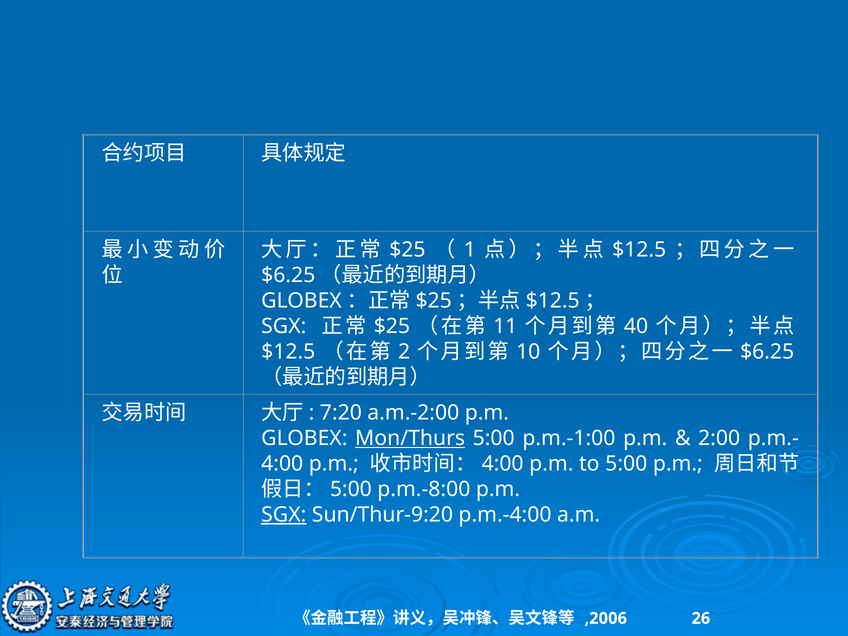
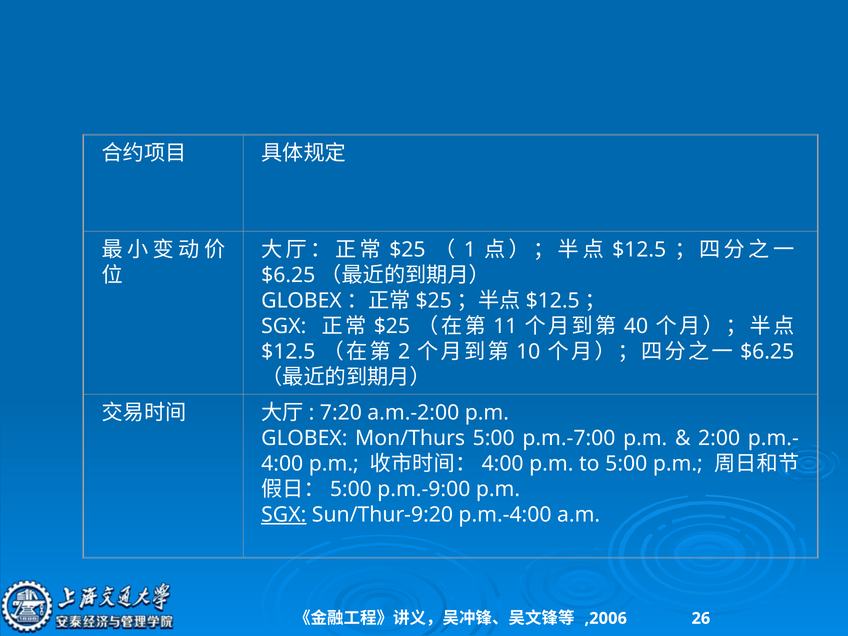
Mon/Thurs underline: present -> none (410, 438)
p.m.-1:00: p.m.-1:00 -> p.m.-7:00 (569, 438)
p.m.-8:00: p.m.-8:00 -> p.m.-9:00 (424, 489)
